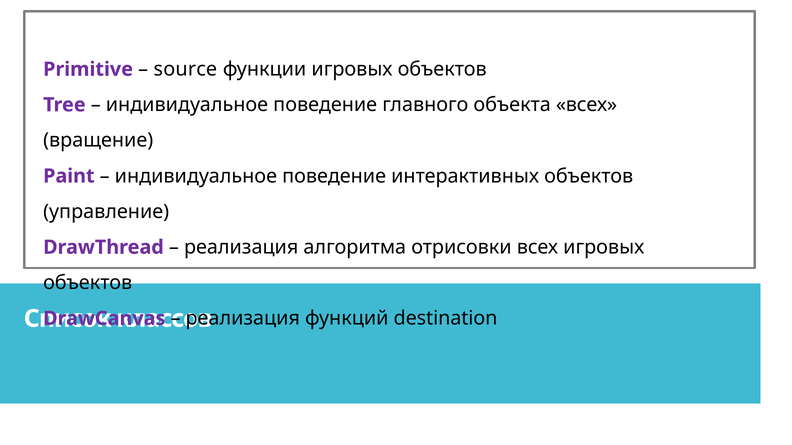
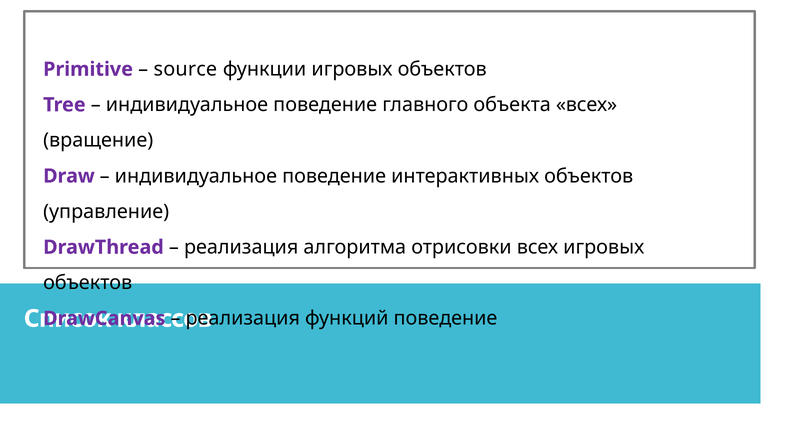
Paint: Paint -> Draw (69, 176)
функций destination: destination -> поведение (445, 319)
